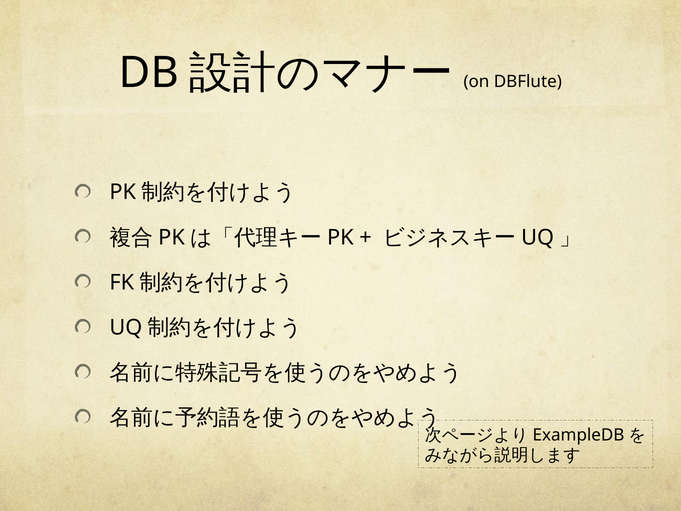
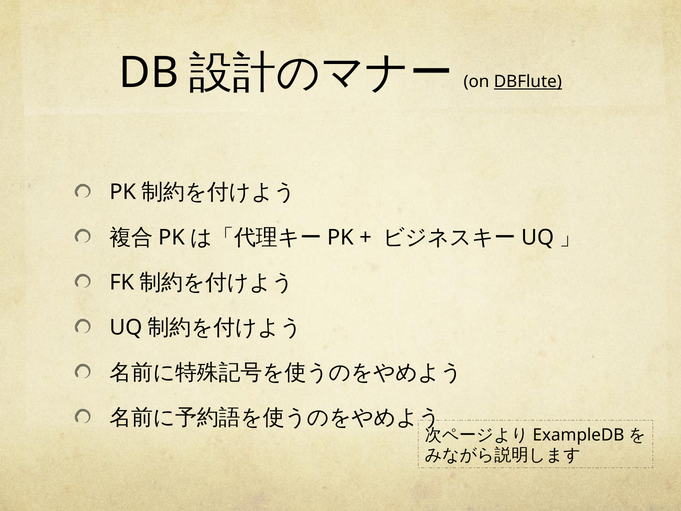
DBFlute underline: none -> present (528, 82)
